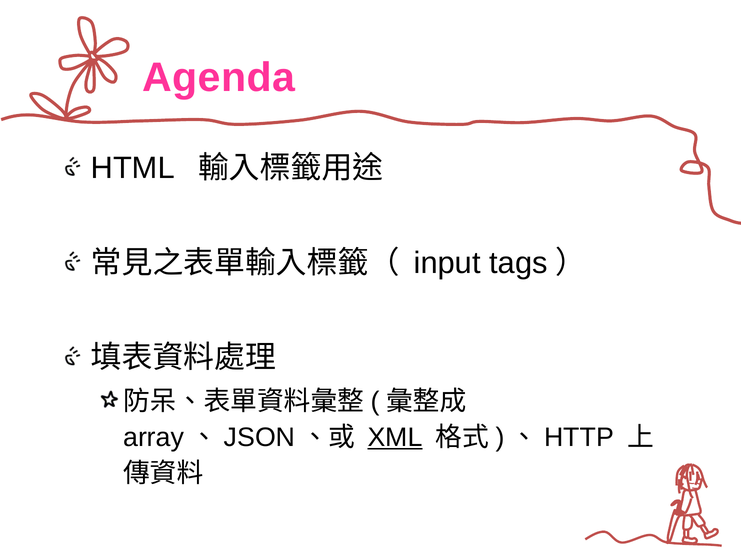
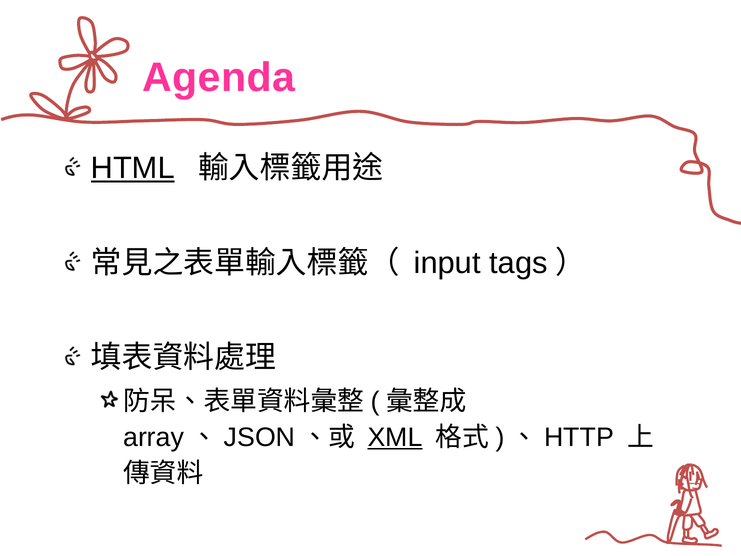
HTML underline: none -> present (133, 168)
